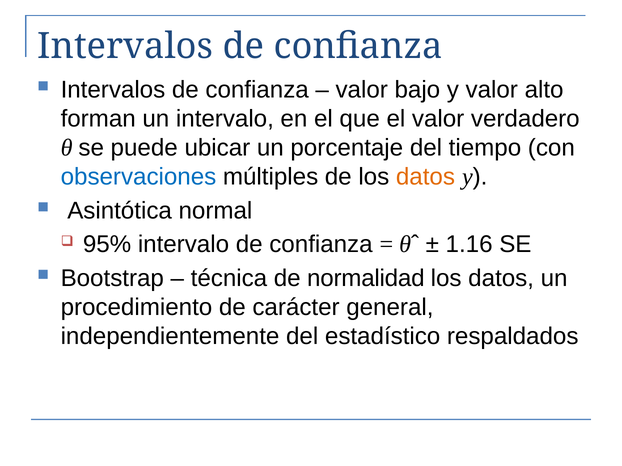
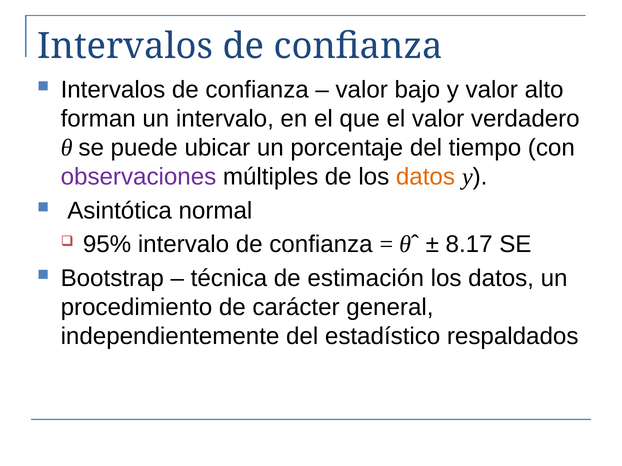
observaciones colour: blue -> purple (138, 177)
1.16: 1.16 -> 8.17 (469, 245)
normalidad: normalidad -> estimación (366, 279)
